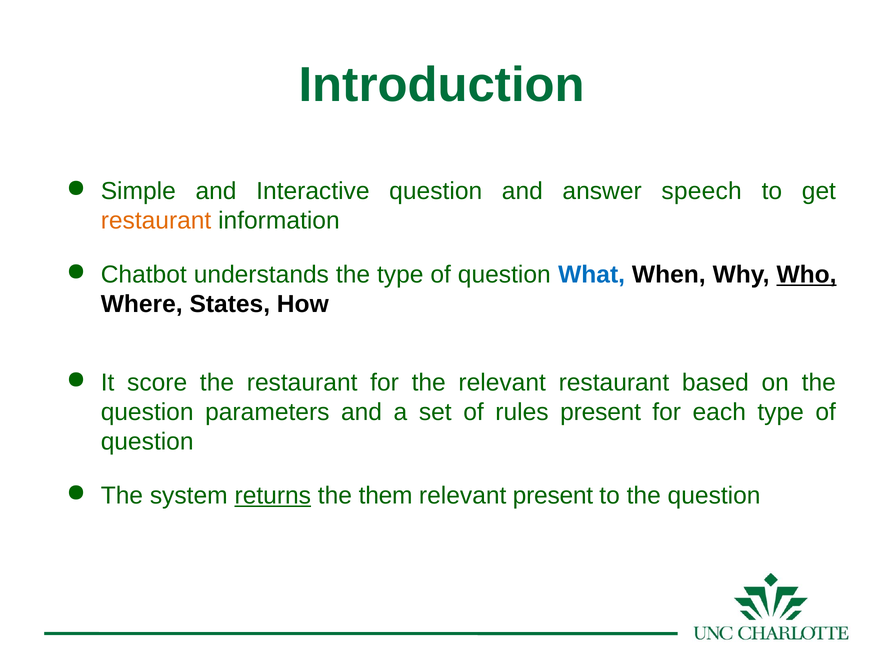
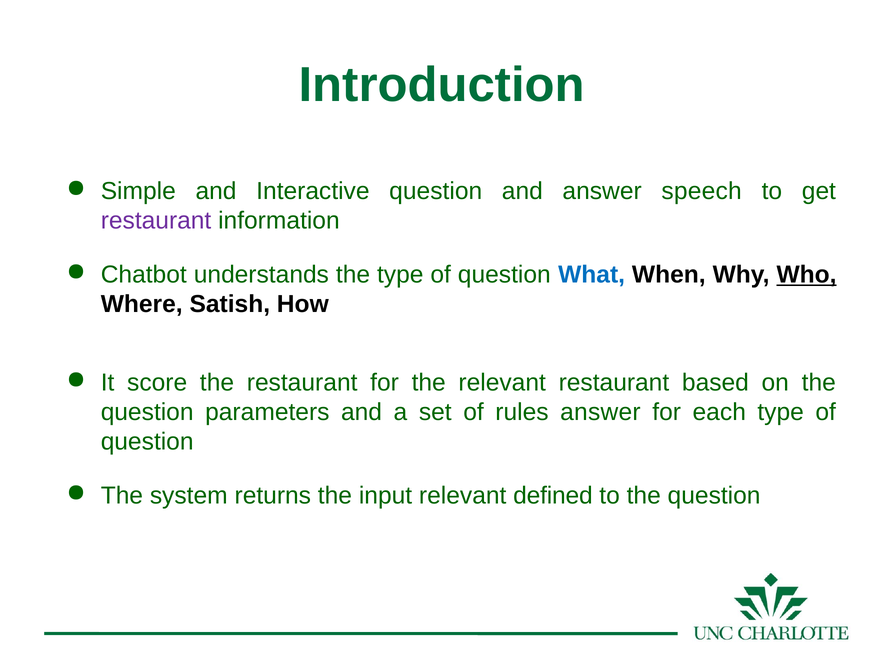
restaurant colour: orange -> purple (156, 220)
States: States -> Satish (230, 304)
rules present: present -> answer (600, 412)
returns underline: present -> none (273, 496)
them: them -> input (386, 496)
relevant present: present -> defined (553, 496)
